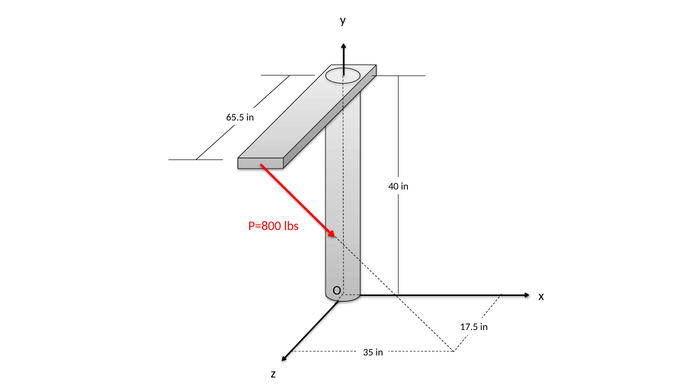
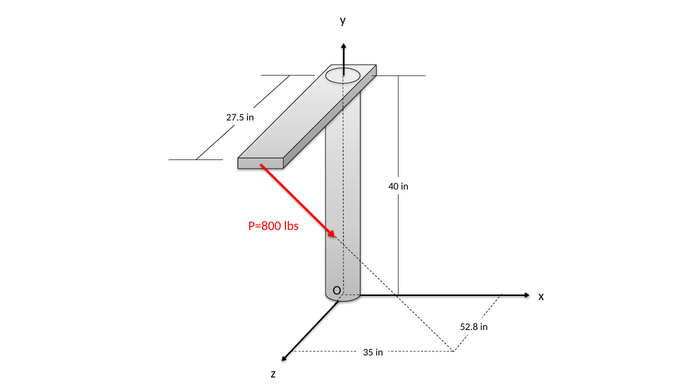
65.5: 65.5 -> 27.5 (235, 117)
17.5: 17.5 -> 52.8 (469, 327)
